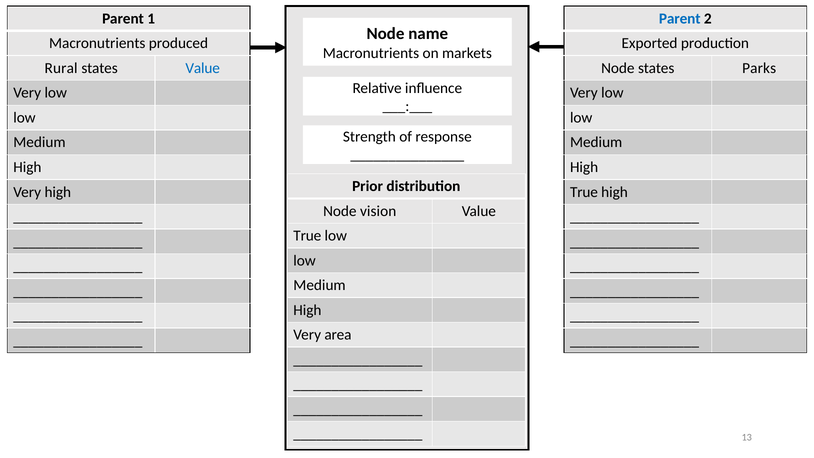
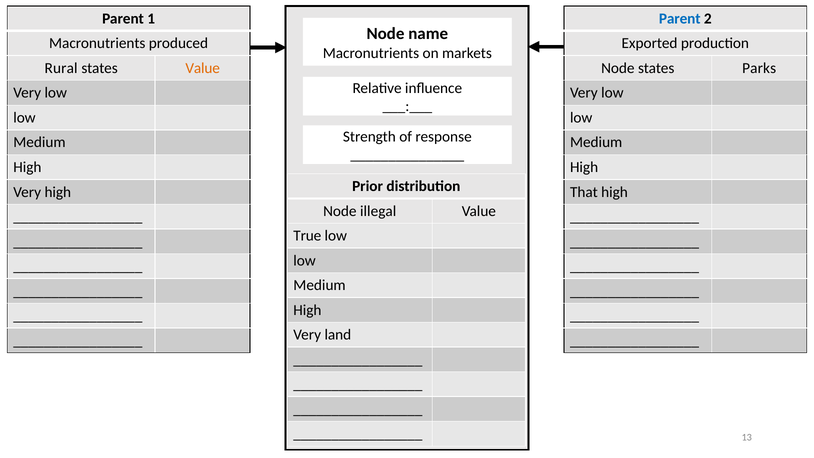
Value colour: blue -> orange (203, 68)
True: True -> That (584, 192)
vision: vision -> illegal (378, 211)
area: area -> land (338, 335)
